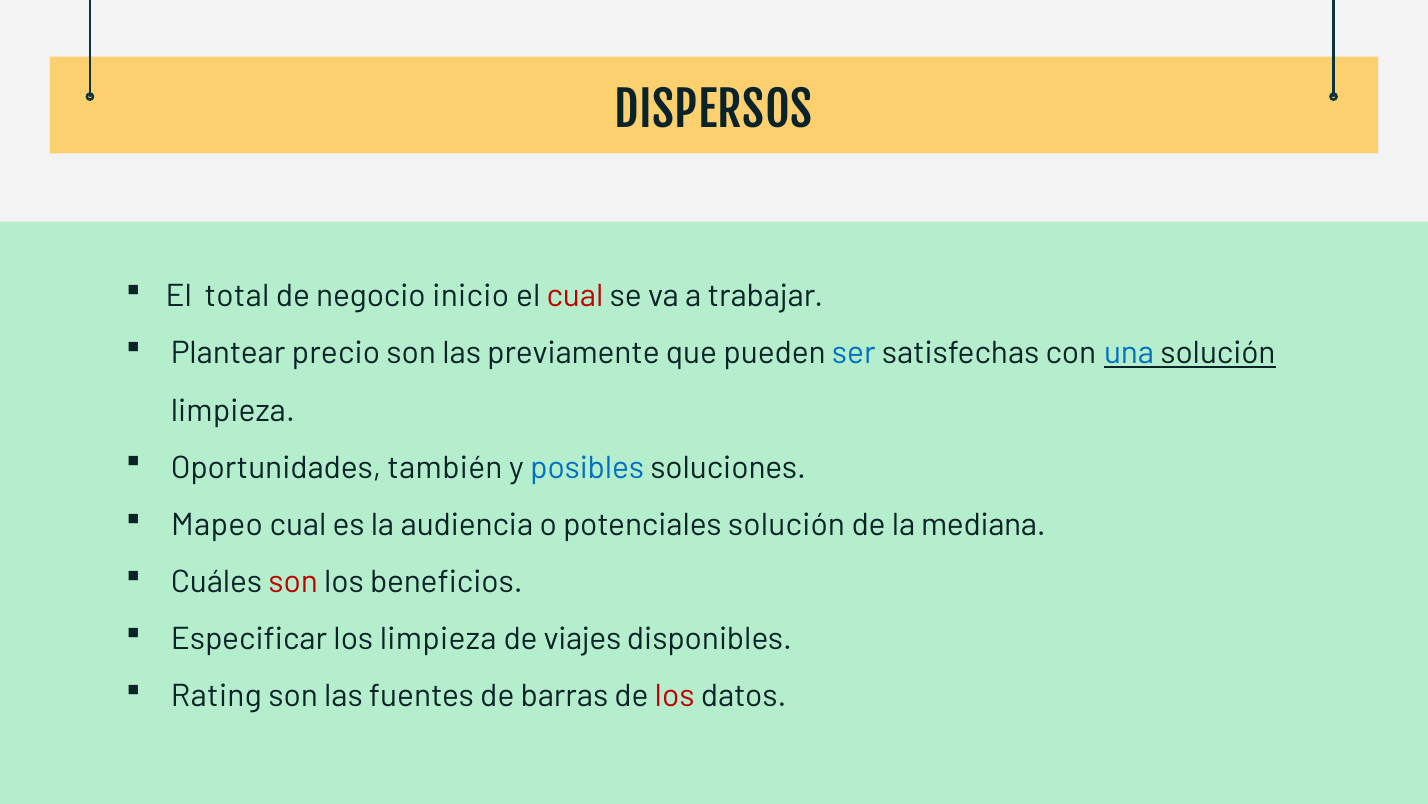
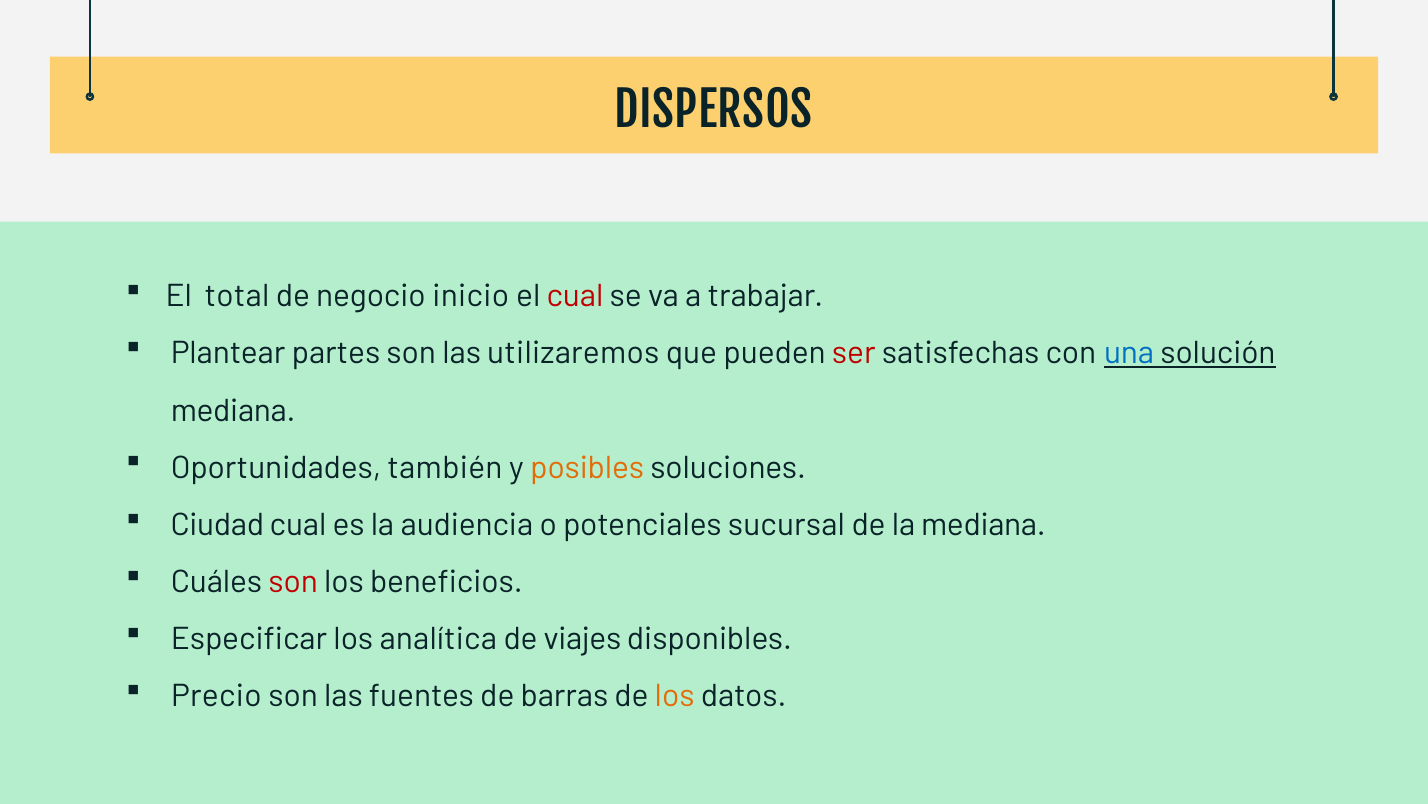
precio: precio -> partes (336, 353)
previamente: previamente -> utilizaremos (573, 353)
ser colour: blue -> red (854, 353)
limpieza: limpieza -> mediana (233, 410)
posibles colour: blue -> orange (587, 467)
Mapeo: Mapeo -> Ciudad (217, 524)
potenciales solución: solución -> sucursal (786, 524)
los limpieza: limpieza -> analítica (438, 638)
Rating: Rating -> Precio (216, 696)
los colour: red -> orange (675, 696)
